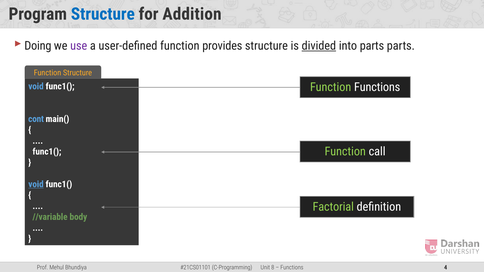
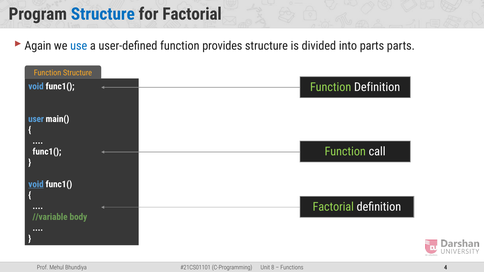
for Addition: Addition -> Factorial (192, 14)
Doing: Doing -> Again (38, 46)
use colour: purple -> blue (79, 46)
divided underline: present -> none (319, 46)
Function Functions: Functions -> Definition (377, 87)
cont: cont -> user (36, 119)
